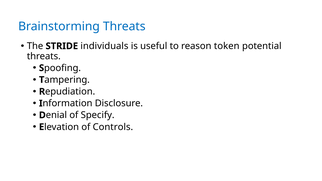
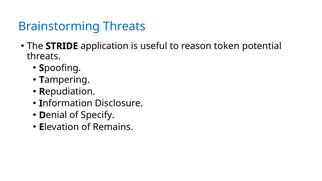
individuals: individuals -> application (105, 46)
Controls: Controls -> Remains (113, 127)
